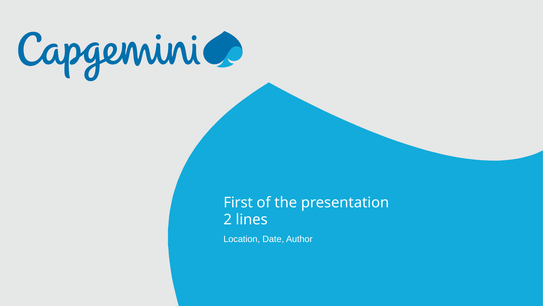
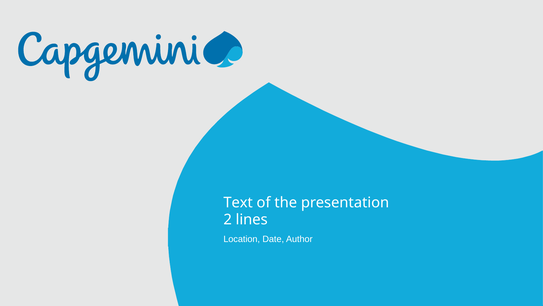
First: First -> Text (238, 202)
